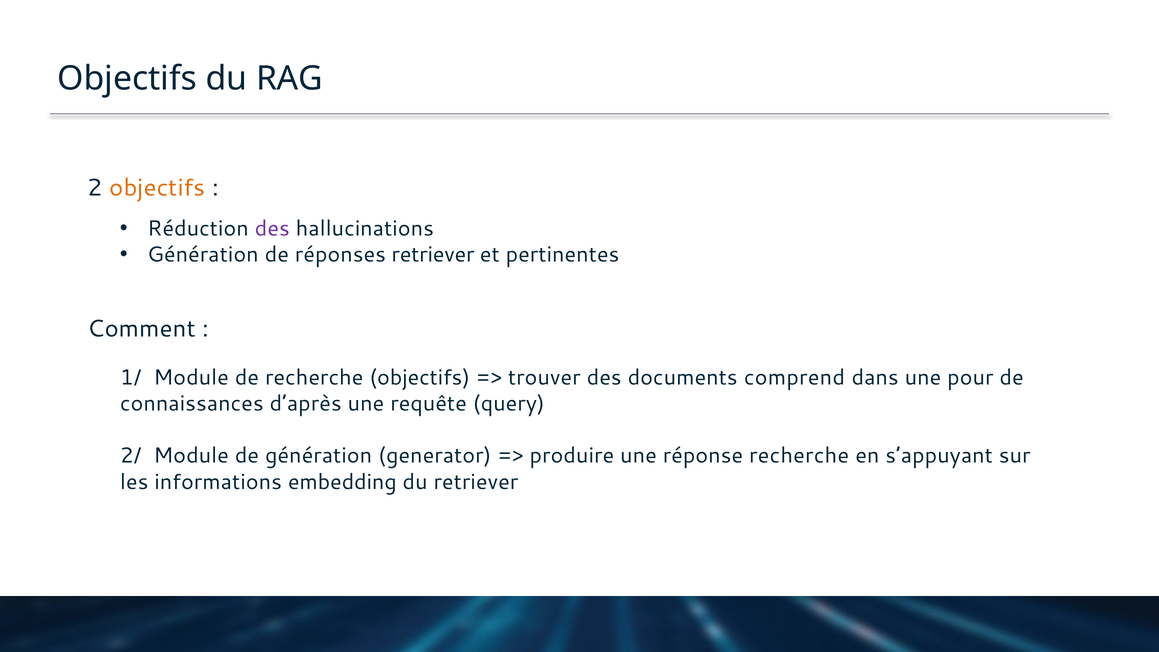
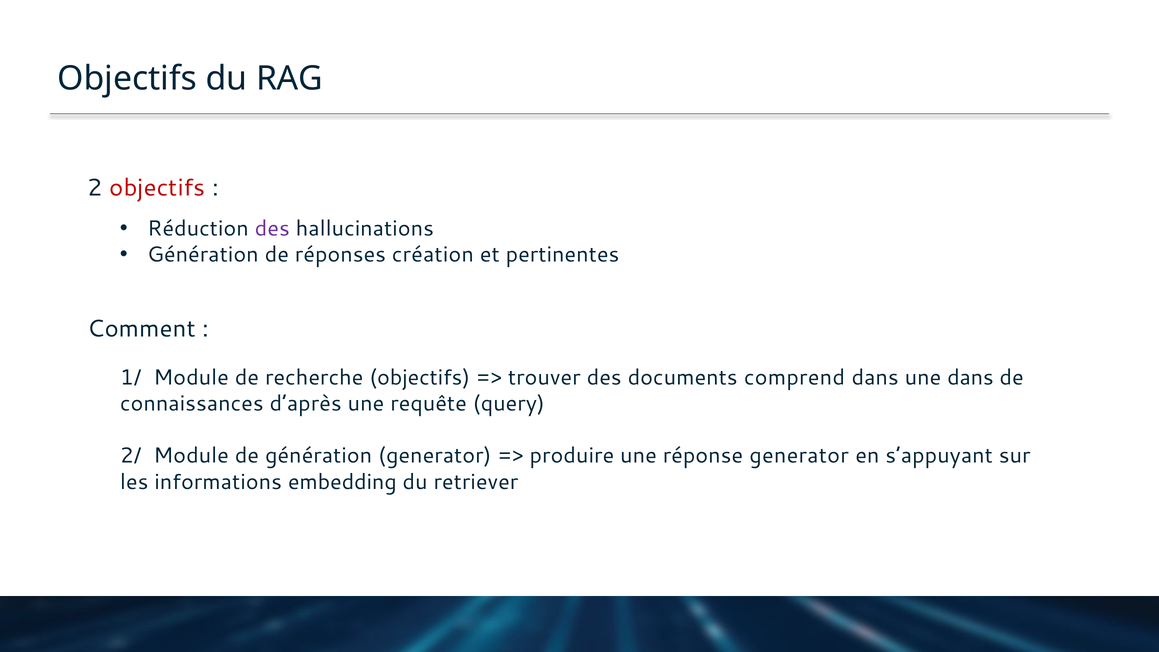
objectifs colour: orange -> red (157, 188)
réponses retriever: retriever -> création (433, 255)
une pour: pour -> dans (970, 377)
réponse recherche: recherche -> generator (799, 456)
